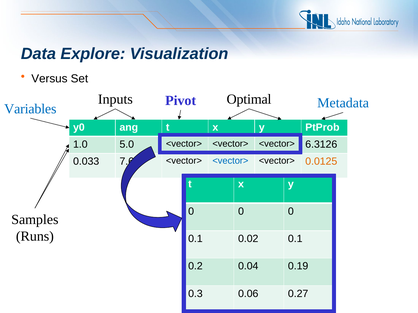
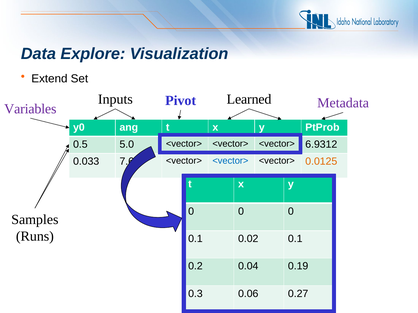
Versus: Versus -> Extend (49, 79)
Optimal: Optimal -> Learned (249, 100)
Metadata colour: blue -> purple (343, 103)
Variables colour: blue -> purple (30, 109)
1.0: 1.0 -> 0.5 (80, 145)
6.3126: 6.3126 -> 6.9312 (321, 145)
